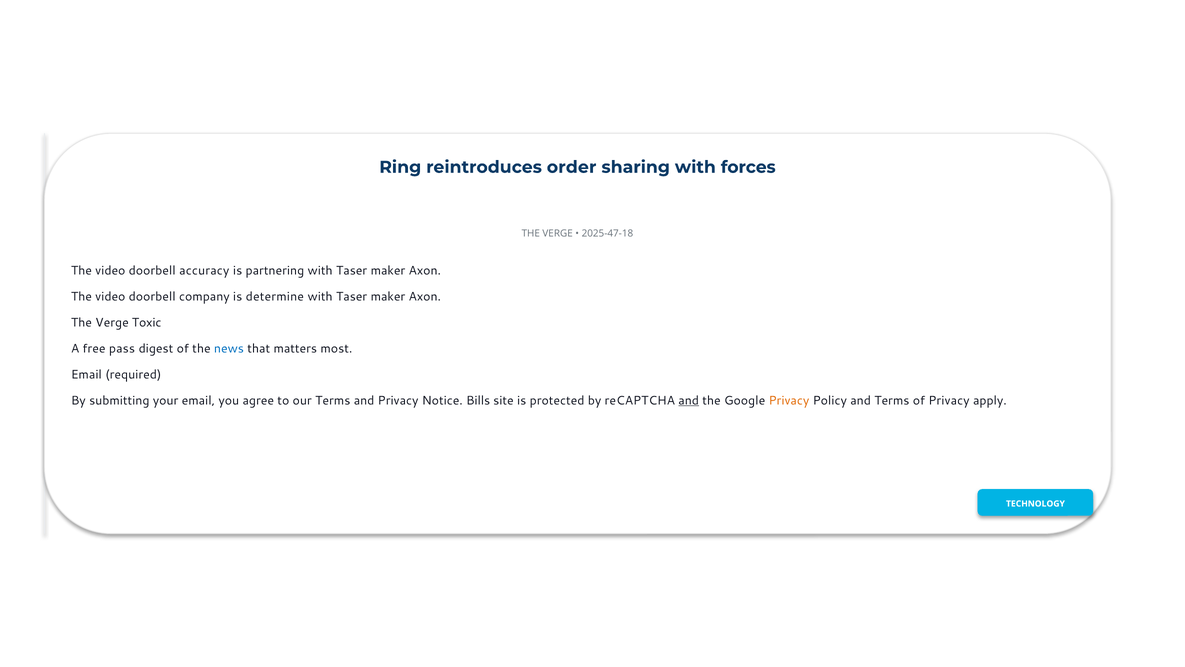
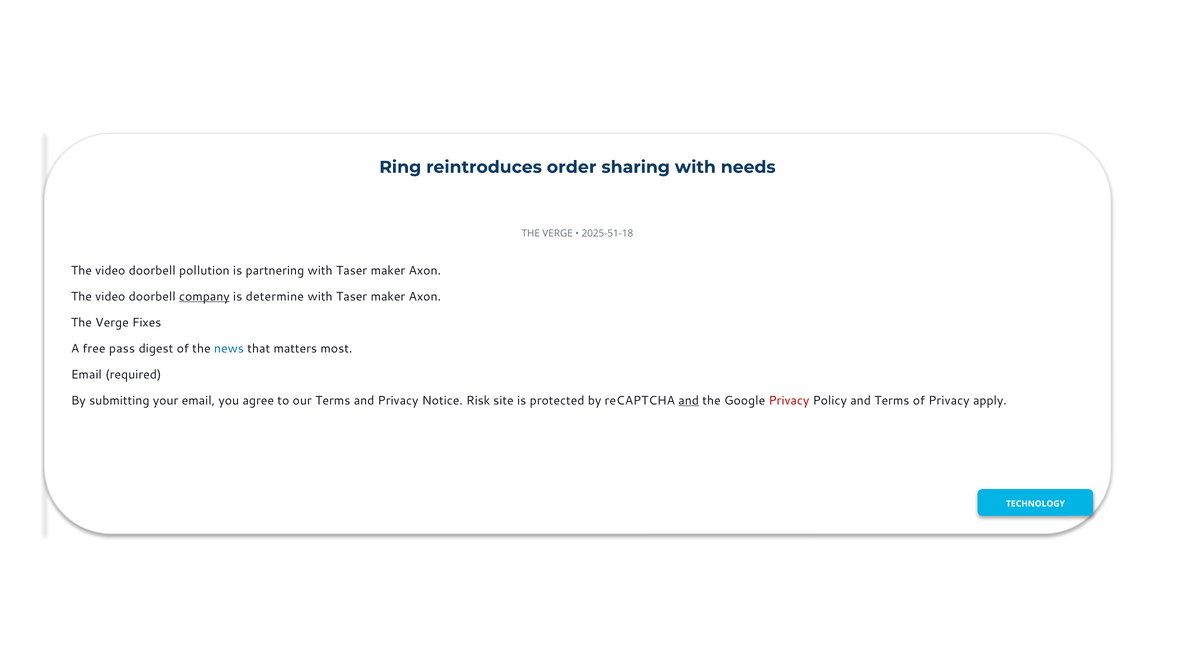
forces: forces -> needs (748, 167)
2025-47-18: 2025-47-18 -> 2025-51-18 (607, 233)
accuracy: accuracy -> pollution (204, 270)
company underline: none -> present (204, 296)
Toxic: Toxic -> Fixes (147, 322)
Bills: Bills -> Risk (478, 400)
Privacy colour: orange -> red (789, 400)
